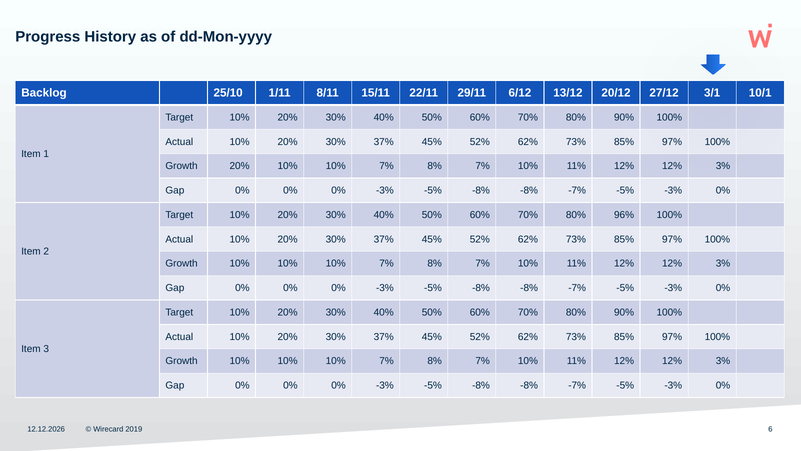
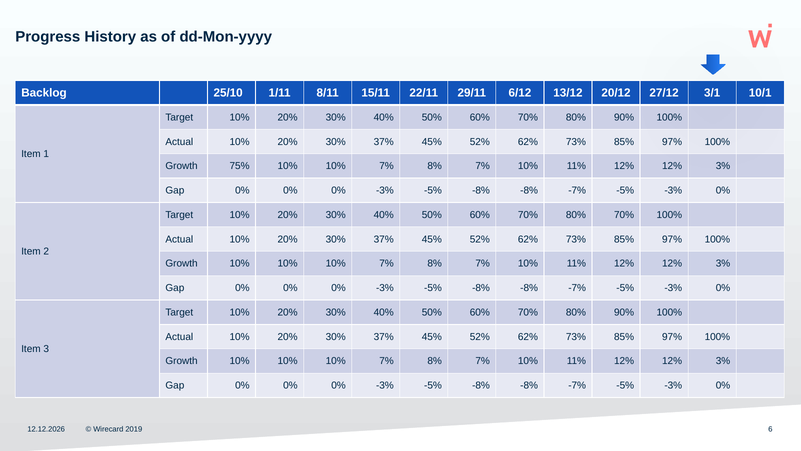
Growth 20%: 20% -> 75% (240, 166)
80% 96%: 96% -> 70% (624, 215)
